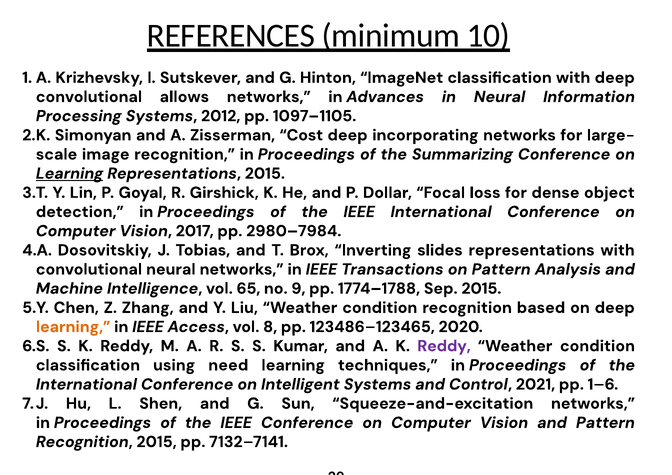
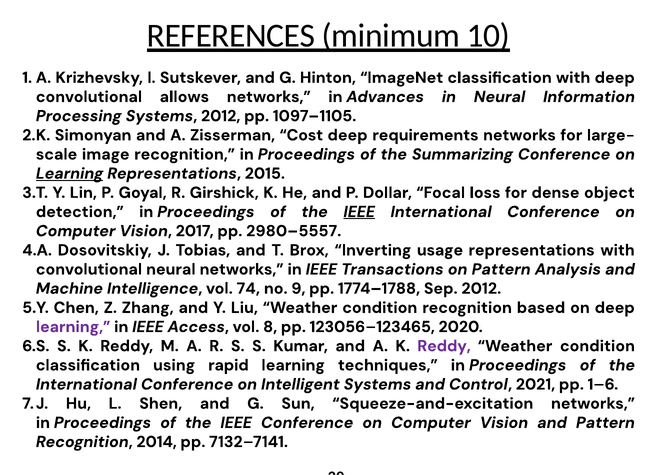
incorporating: incorporating -> requirements (425, 135)
IEEE underline: none -> present (359, 212)
2980–7984: 2980–7984 -> 2980–5557 (294, 231)
slides: slides -> usage (440, 250)
65: 65 -> 74 (248, 288)
Sep 2015: 2015 -> 2012 (481, 288)
learning colour: orange -> purple (73, 327)
123486–123465: 123486–123465 -> 123056–123465 (372, 327)
need: need -> rapid (228, 365)
Recognition 2015: 2015 -> 2014 (157, 442)
